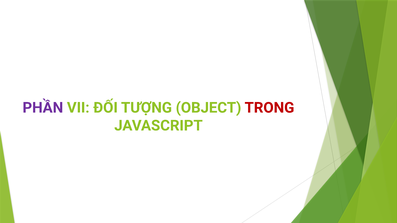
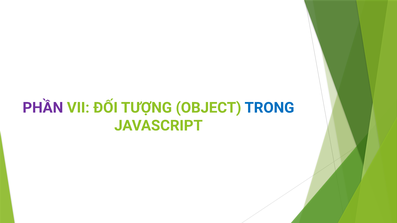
TRONG colour: red -> blue (269, 108)
